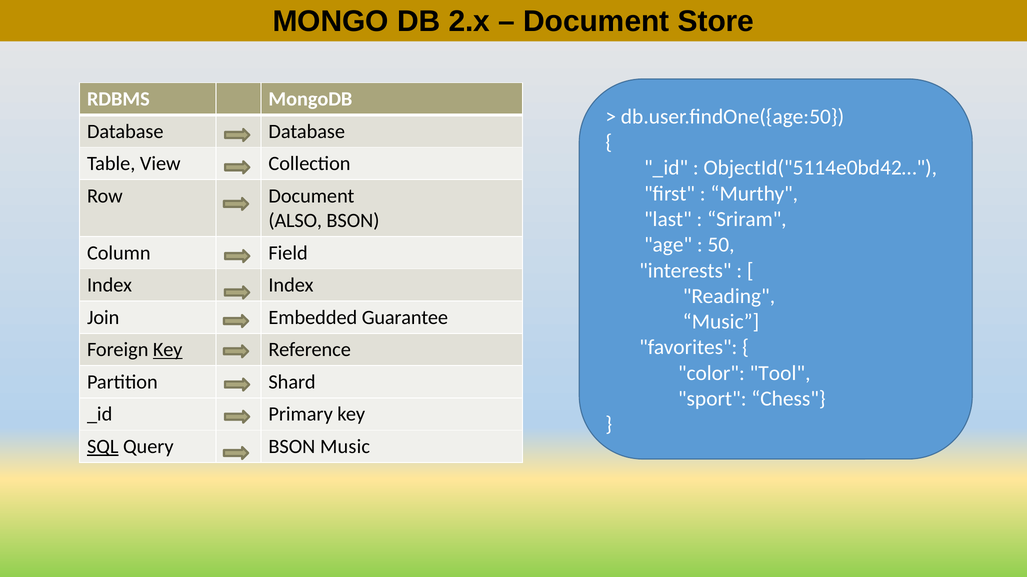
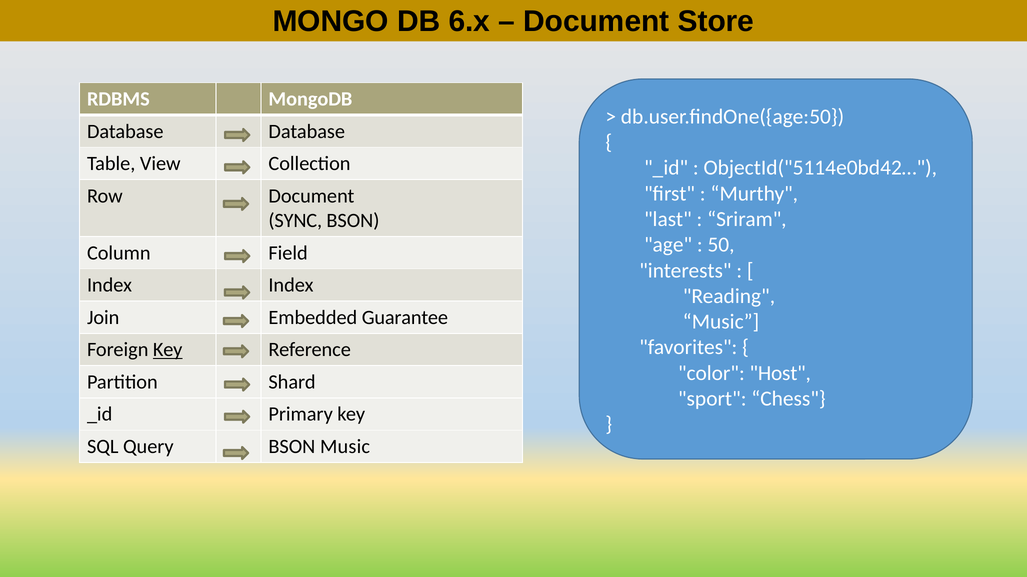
2.x: 2.x -> 6.x (469, 21)
ALSO: ALSO -> SYNC (295, 221)
Tool: Tool -> Host (780, 374)
SQL underline: present -> none (103, 447)
